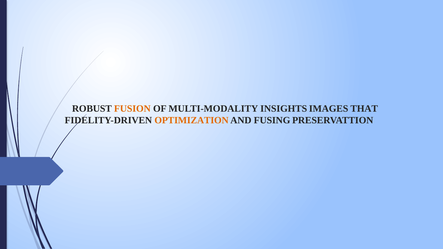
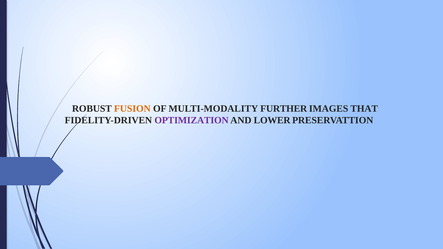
INSIGHTS: INSIGHTS -> FURTHER (284, 109)
OPTIMIZATION colour: orange -> purple (192, 120)
FUSING: FUSING -> LOWER (272, 120)
